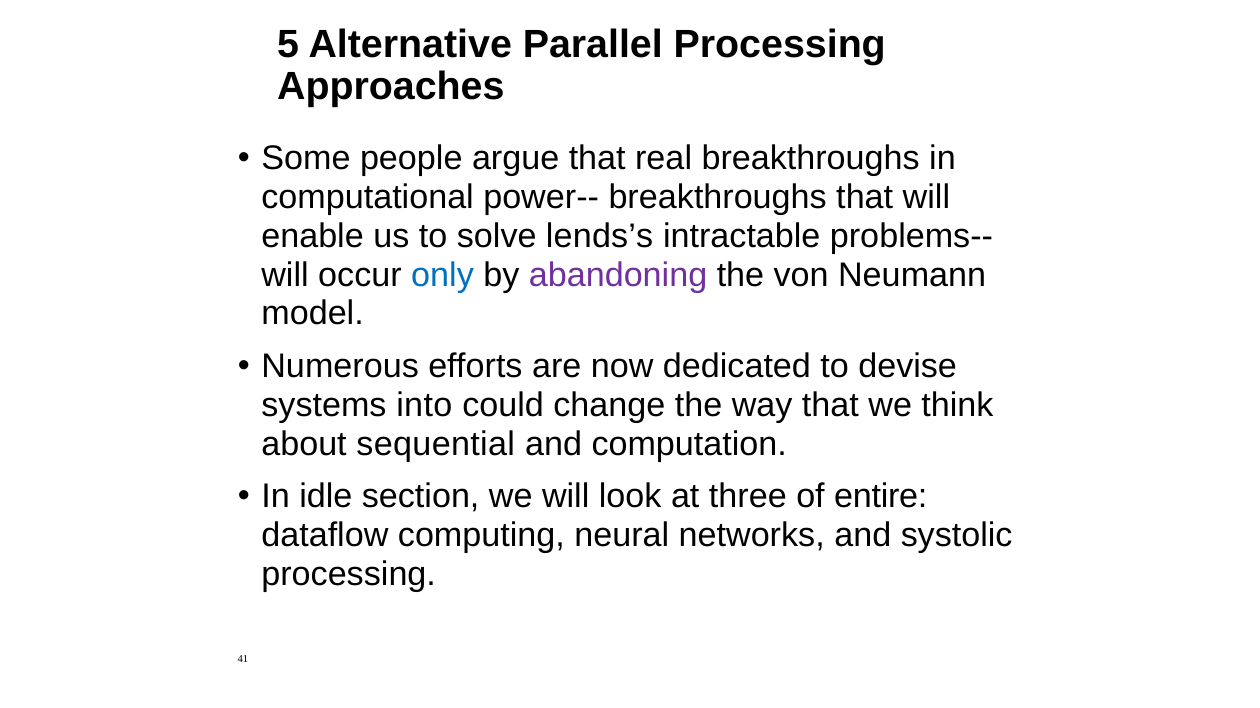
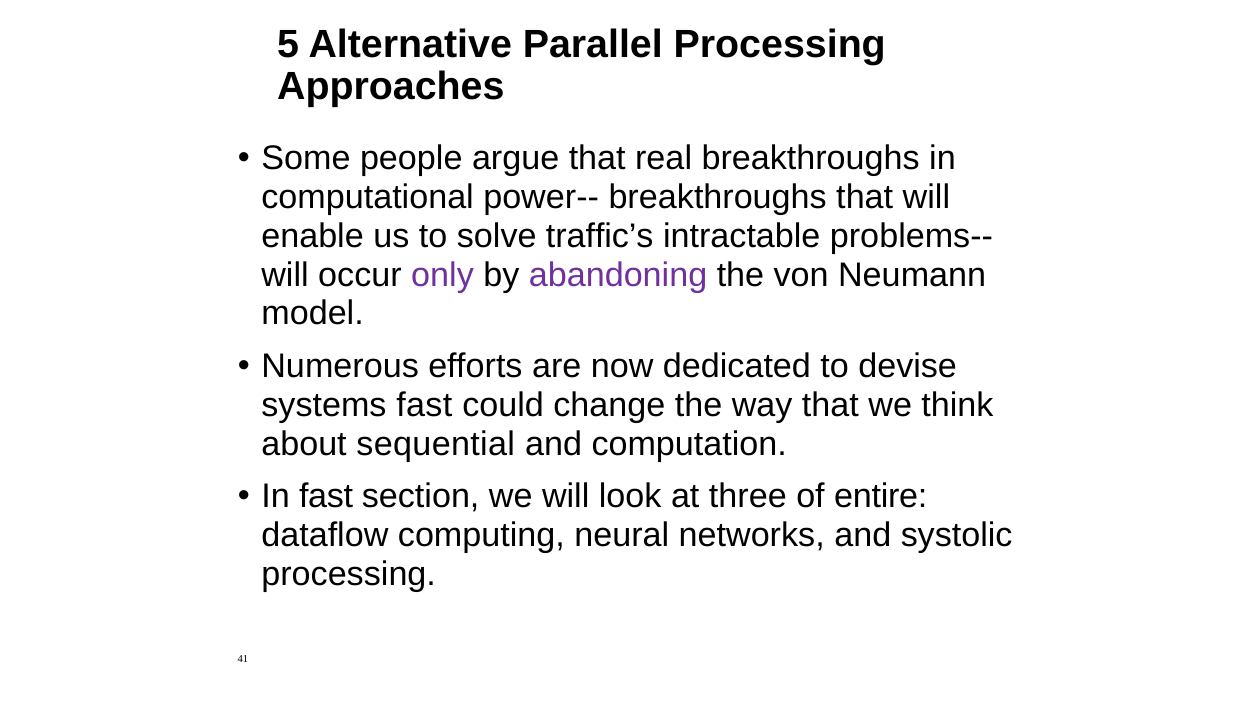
lends’s: lends’s -> traffic’s (600, 236)
only colour: blue -> purple (443, 275)
systems into: into -> fast (424, 405)
In idle: idle -> fast (326, 497)
